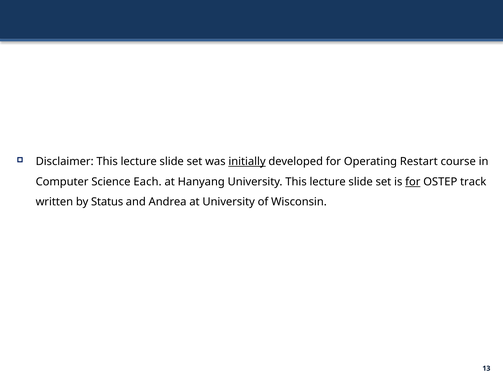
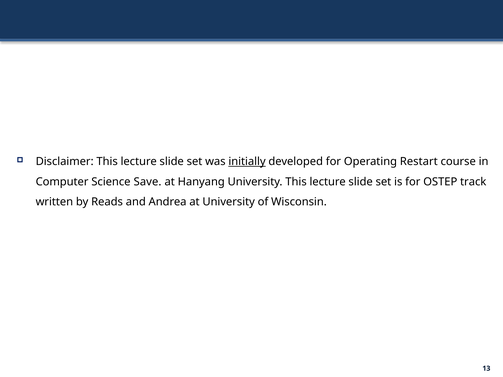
Each: Each -> Save (148, 182)
for underline: present -> none (413, 182)
Status: Status -> Reads (107, 202)
